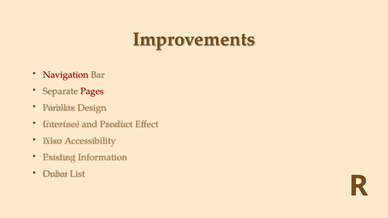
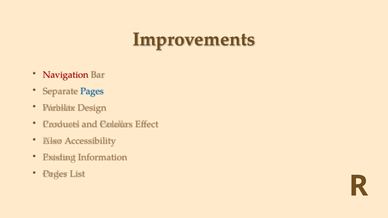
Pages colour: red -> blue (92, 91)
Interface: Interface -> Products (61, 125)
Product: Product -> Colours (116, 125)
Dubai: Dubai -> Pages (55, 174)
